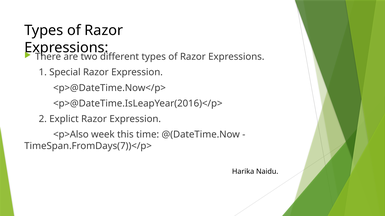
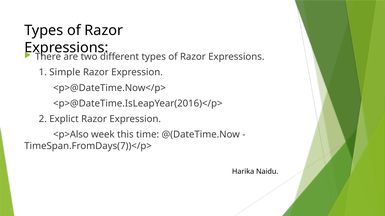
Special: Special -> Simple (65, 73)
